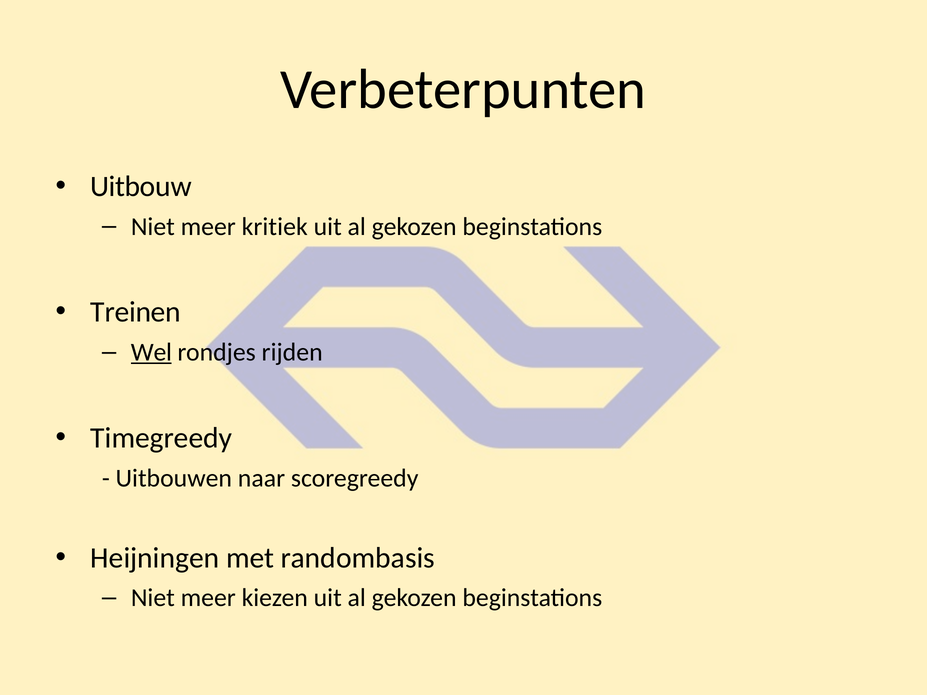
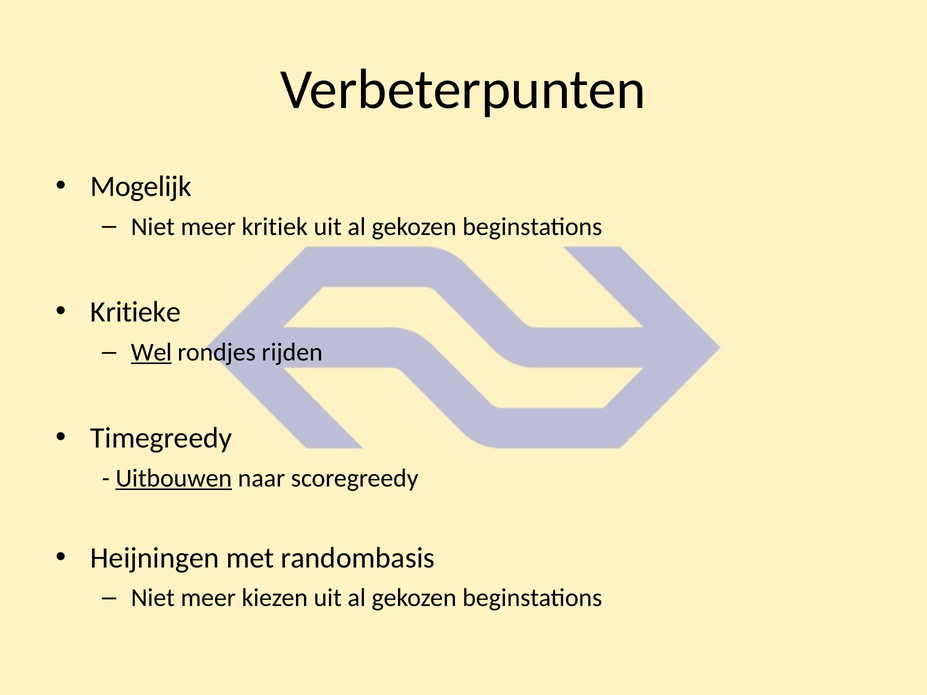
Uitbouw: Uitbouw -> Mogelijk (141, 187)
Treinen: Treinen -> Kritieke (136, 312)
Uitbouwen underline: none -> present (174, 478)
